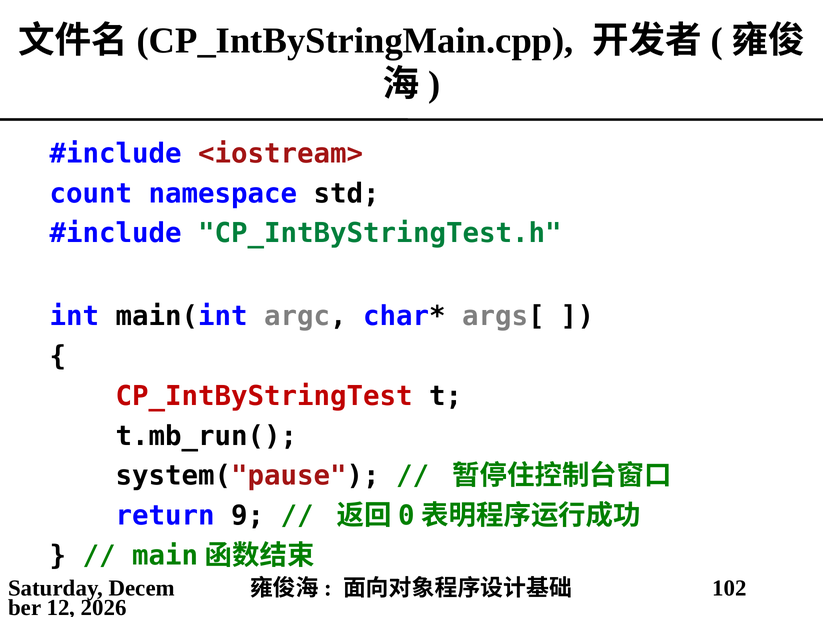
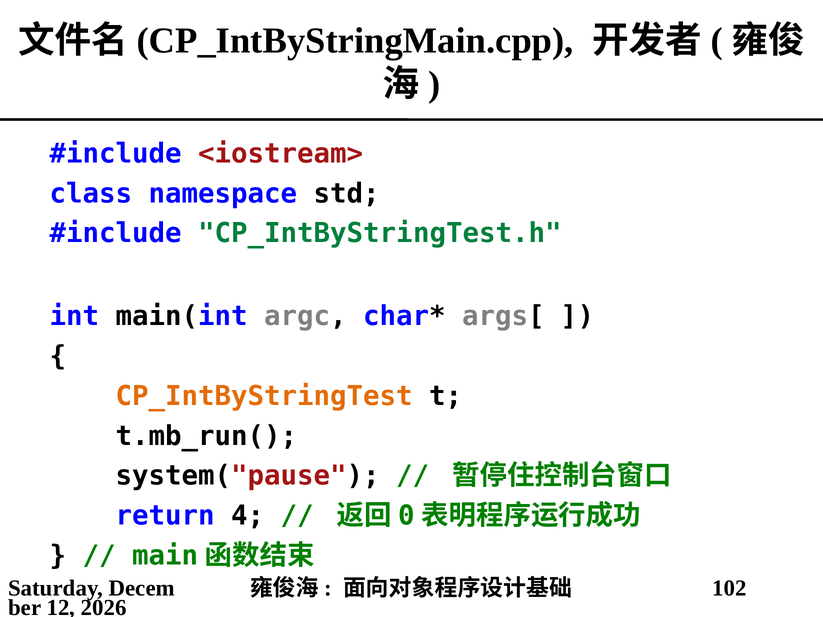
count: count -> class (91, 194)
CP_IntByStringTest colour: red -> orange (264, 396)
9: 9 -> 4 (248, 516)
